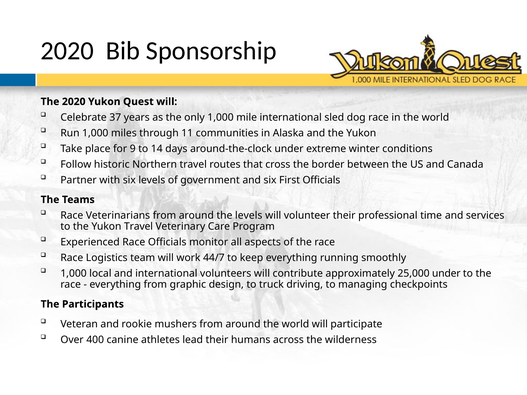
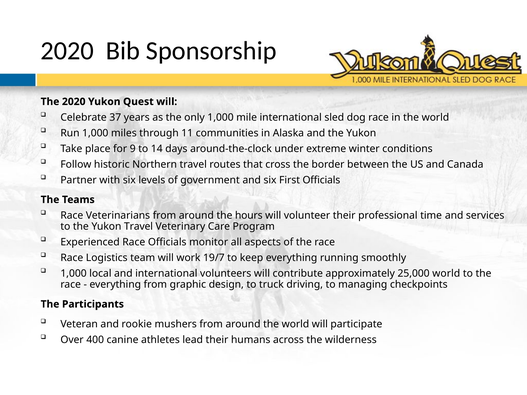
the levels: levels -> hours (249, 215)
44/7: 44/7 -> 19/7 (214, 258)
25,000 under: under -> world (446, 274)
